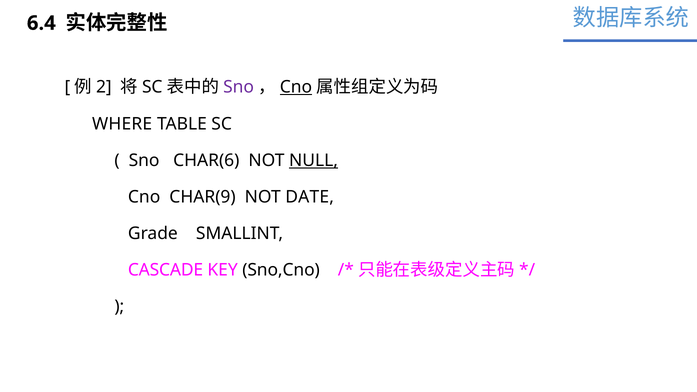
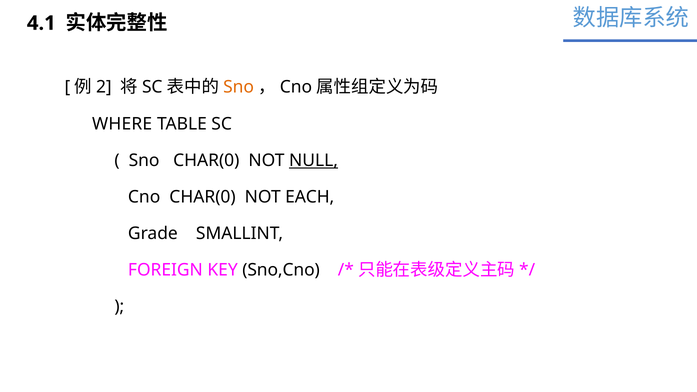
6.4: 6.4 -> 4.1 (41, 23)
Sno colour: purple -> orange (239, 87)
Cno underline: present -> none (296, 87)
Sno CHAR(6: CHAR(6 -> CHAR(0 (206, 160)
Cno CHAR(9: CHAR(9 -> CHAR(0 (203, 197)
DATE: DATE -> EACH (310, 197)
CASCADE: CASCADE -> FOREIGN (165, 270)
